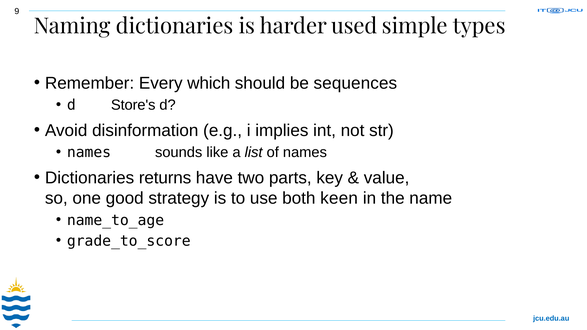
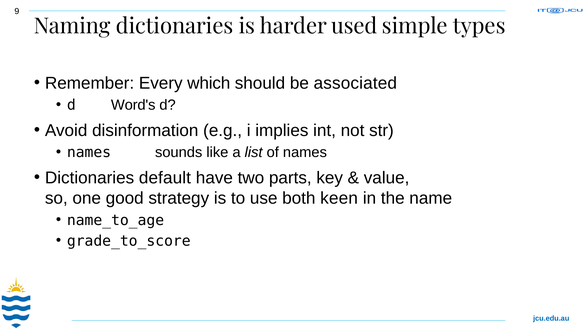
sequences: sequences -> associated (355, 83)
Store's: Store's -> Word's (133, 105)
returns: returns -> default (165, 178)
